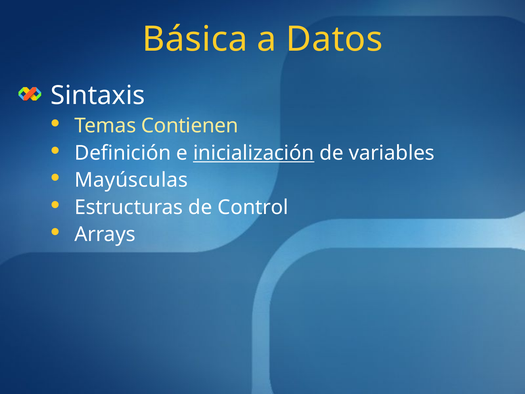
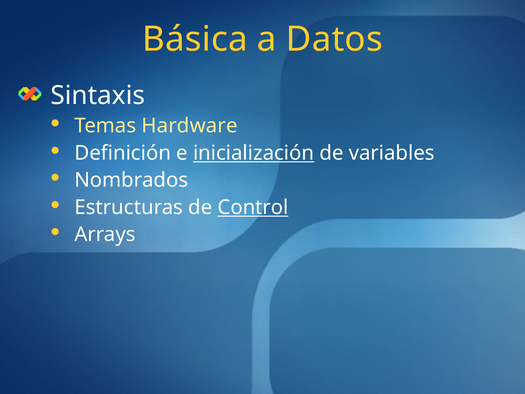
Contienen: Contienen -> Hardware (190, 126)
Mayúsculas: Mayúsculas -> Nombrados (131, 180)
Control underline: none -> present (253, 207)
